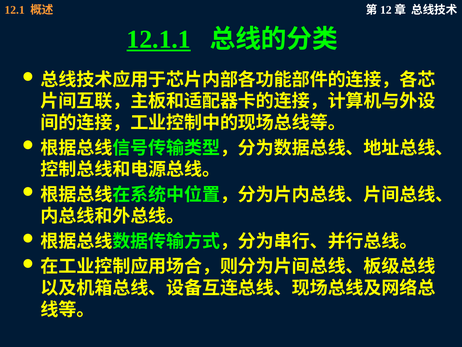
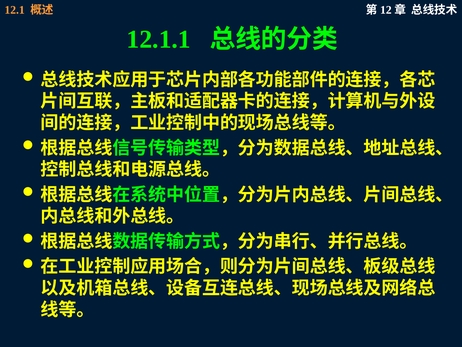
12.1.1 underline: present -> none (159, 39)
